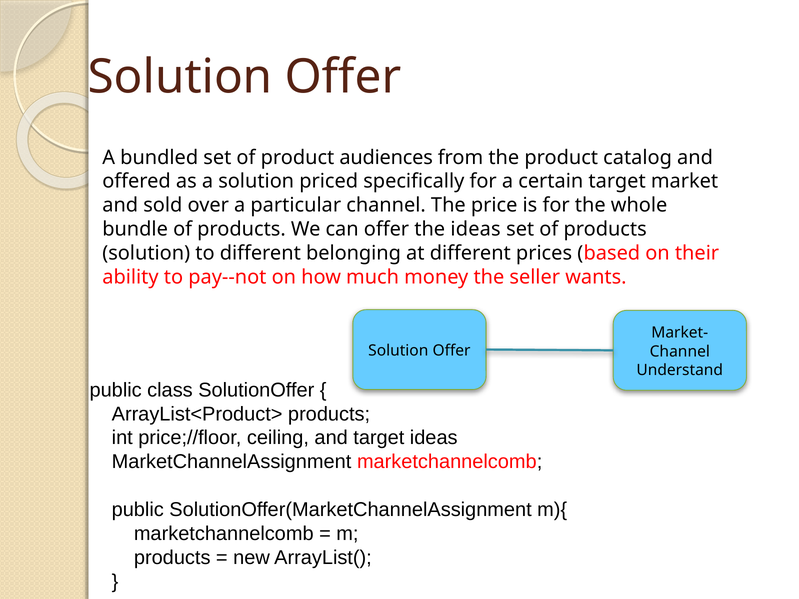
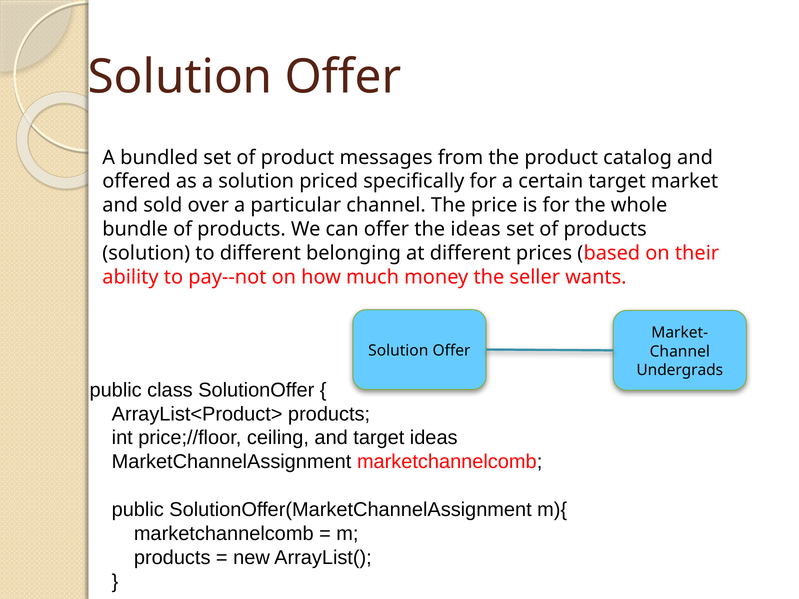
audiences: audiences -> messages (386, 157)
Understand: Understand -> Undergrads (680, 370)
